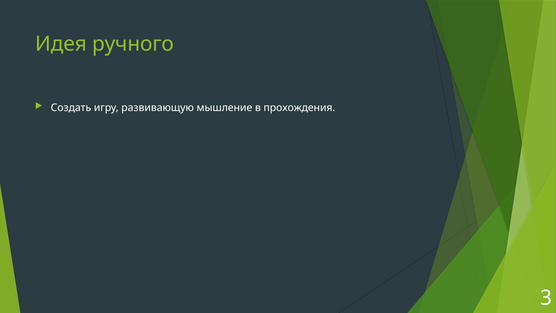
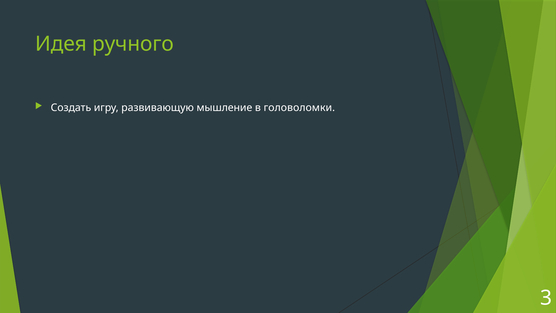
прохождения: прохождения -> головоломки (299, 108)
